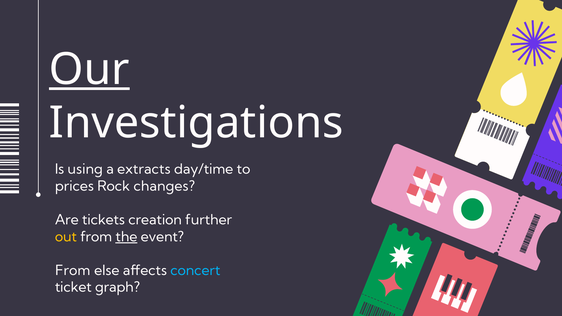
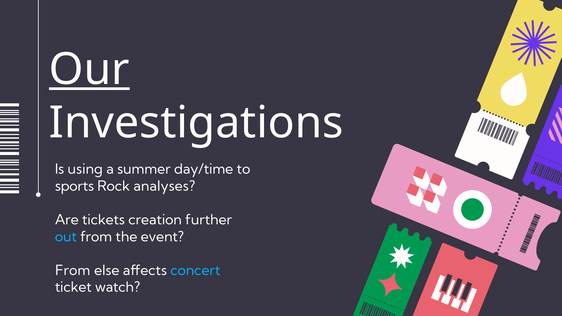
extracts: extracts -> summer (144, 169)
prices: prices -> sports (74, 186)
changes: changes -> analyses (164, 186)
out colour: yellow -> light blue (66, 237)
the underline: present -> none (126, 237)
graph: graph -> watch (118, 287)
